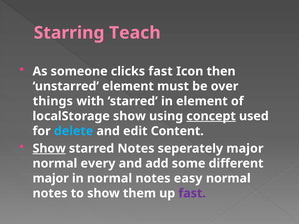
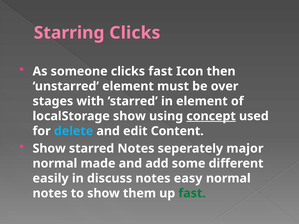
Starring Teach: Teach -> Clicks (135, 33)
things: things -> stages (53, 101)
Show underline: present -> none (49, 149)
every: every -> made (98, 164)
major: major -> easily (51, 179)
in normal: normal -> discuss (110, 179)
fast colour: purple -> green (192, 193)
